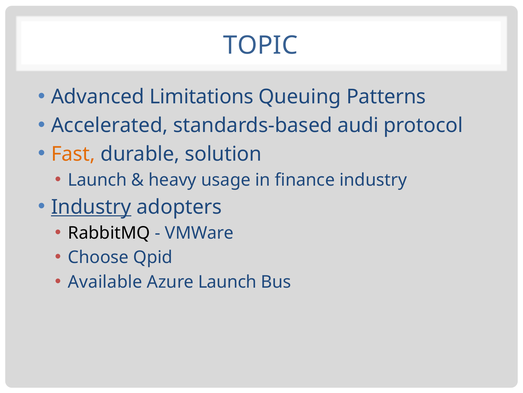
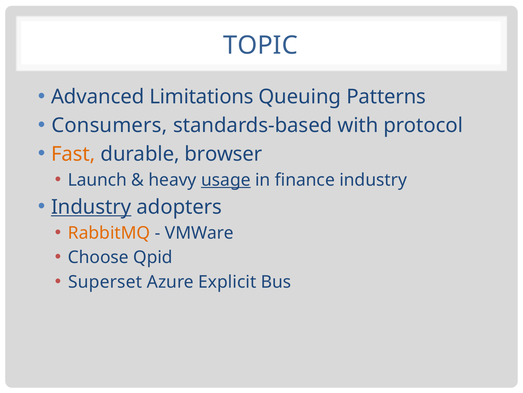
Accelerated: Accelerated -> Consumers (109, 125)
audi: audi -> with (358, 125)
solution: solution -> browser (223, 154)
usage underline: none -> present (226, 180)
RabbitMQ colour: black -> orange (109, 233)
Available: Available -> Superset (105, 281)
Azure Launch: Launch -> Explicit (227, 281)
